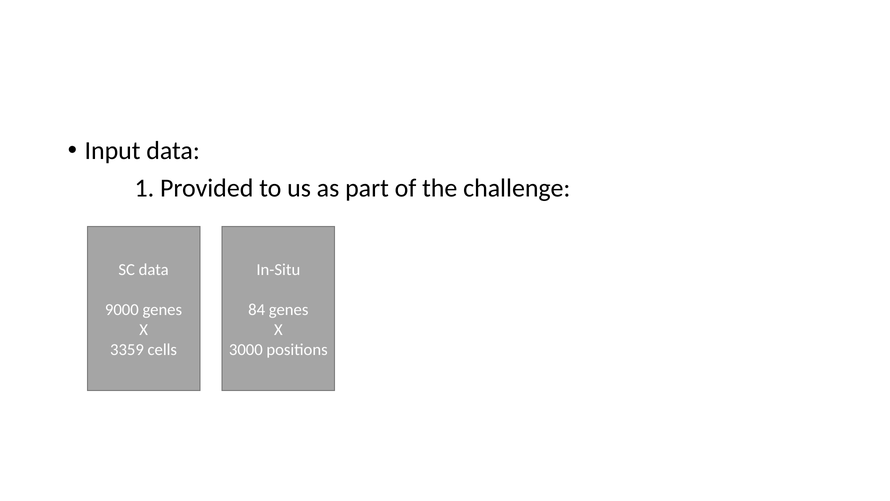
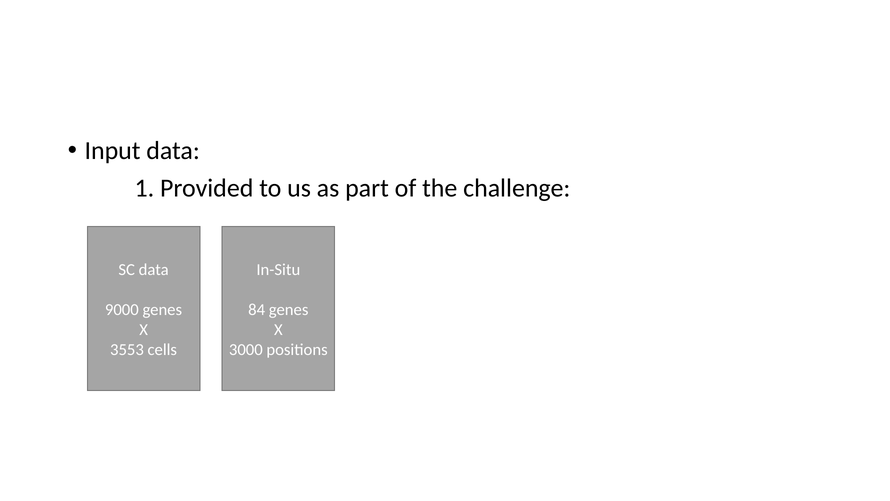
3359: 3359 -> 3553 (127, 349)
